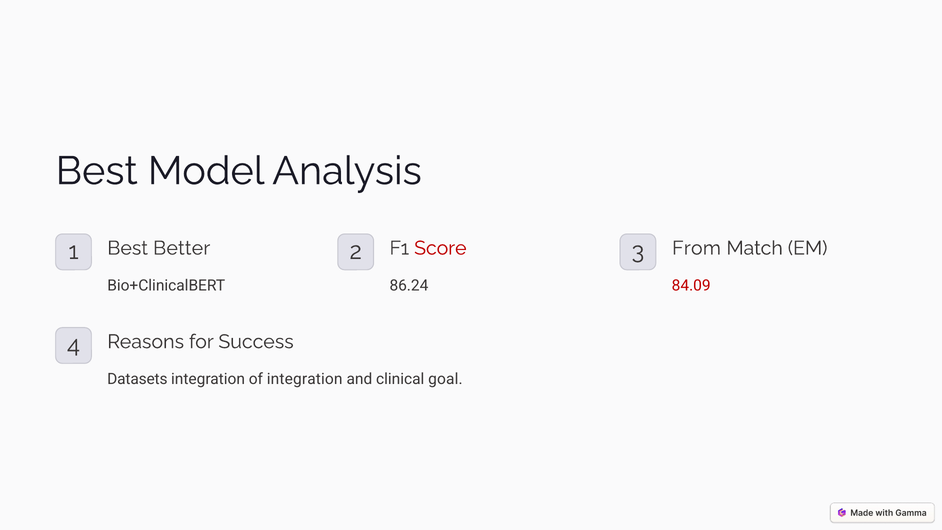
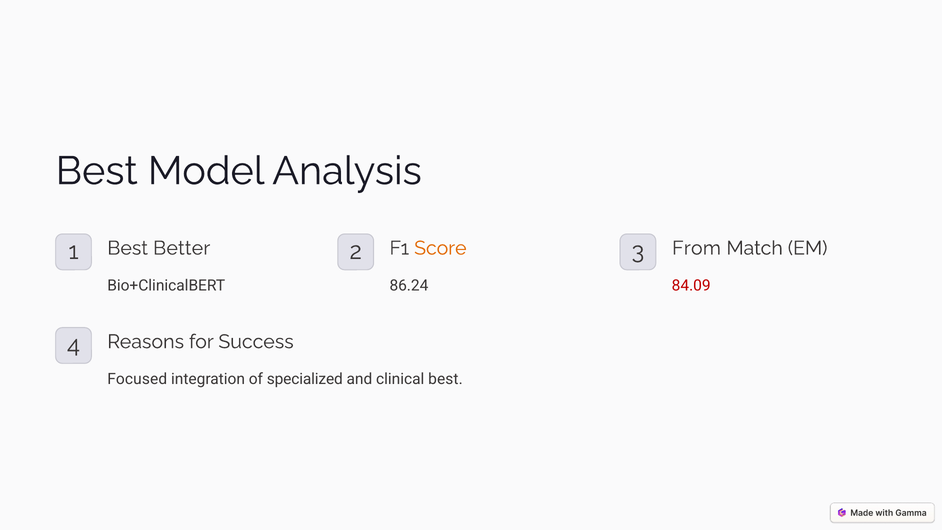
Score colour: red -> orange (440, 248)
Datasets: Datasets -> Focused (137, 379)
of integration: integration -> specialized (305, 379)
clinical goal: goal -> best (445, 379)
